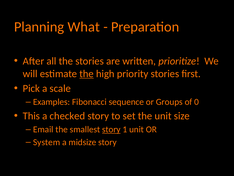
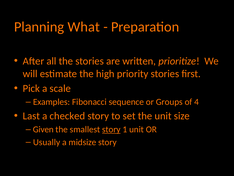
the underline: present -> none (87, 74)
0: 0 -> 4 (197, 102)
This: This -> Last (31, 116)
Email: Email -> Given (43, 129)
System: System -> Usually (47, 142)
